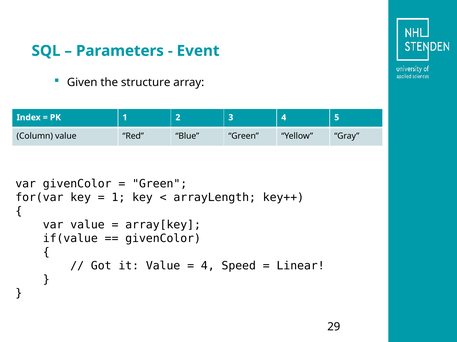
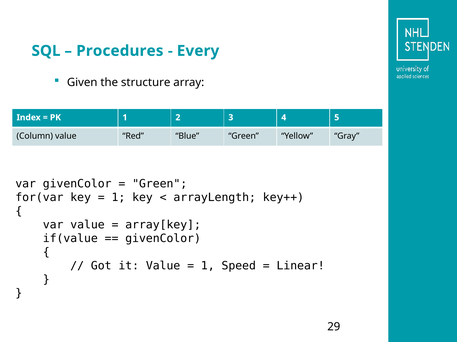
Parameters: Parameters -> Procedures (120, 51)
Event: Event -> Every (198, 51)
4: 4 -> 1 (208, 266)
